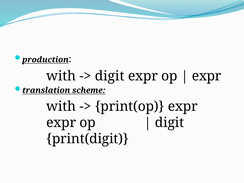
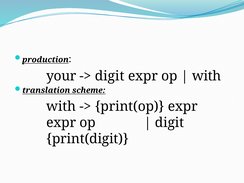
with: with -> your (61, 76)
expr: expr -> with (207, 76)
